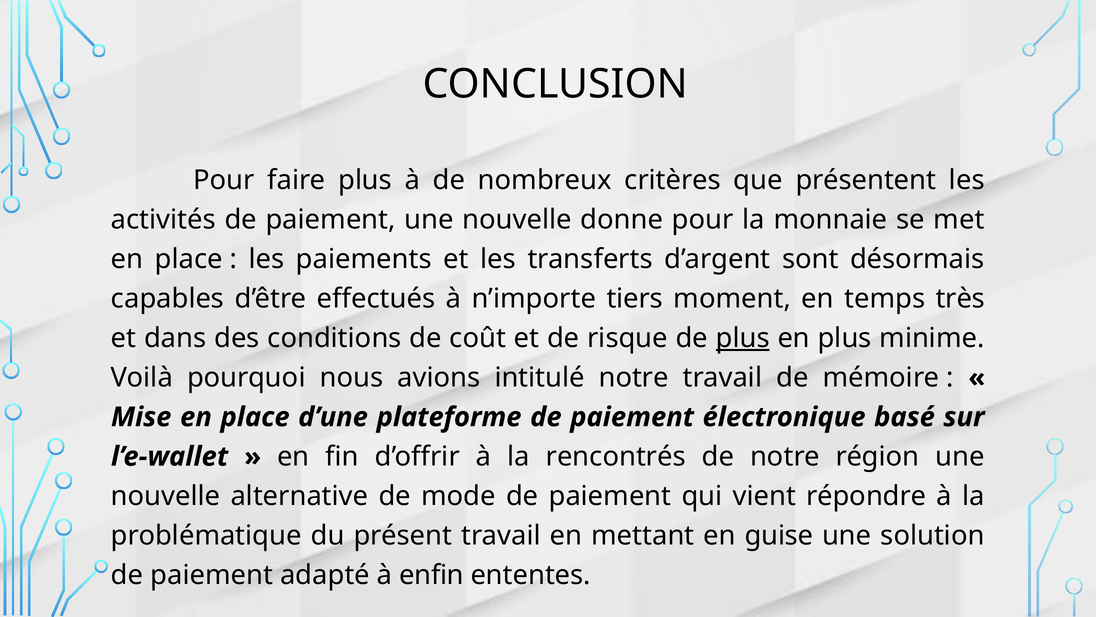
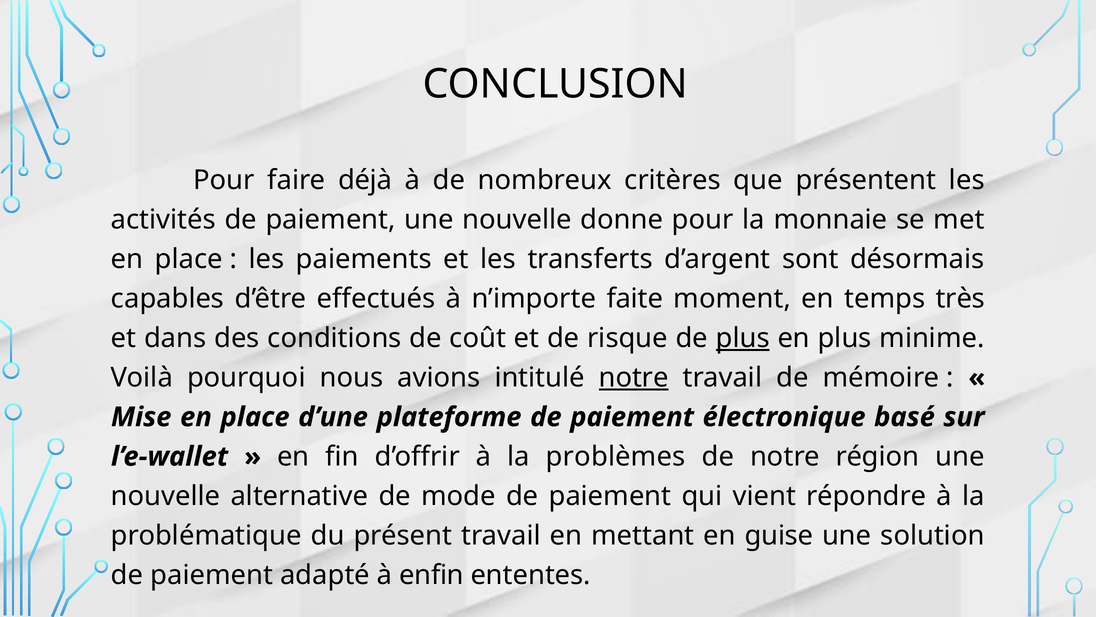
faire plus: plus -> déjà (365, 180)
tiers: tiers -> faite (635, 298)
notre underline: none -> present (634, 377)
rencontrés: rencontrés -> problèmes (616, 456)
